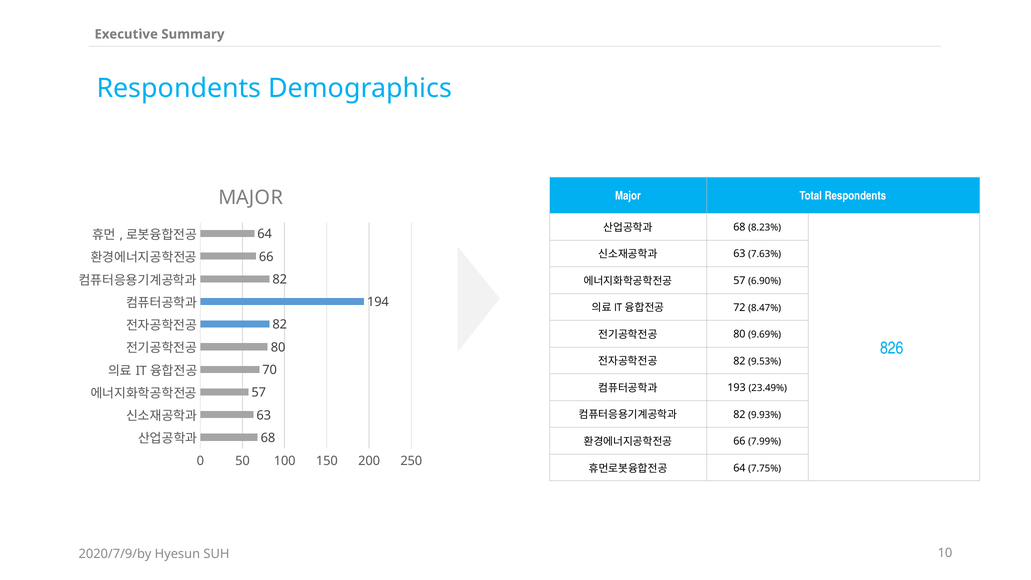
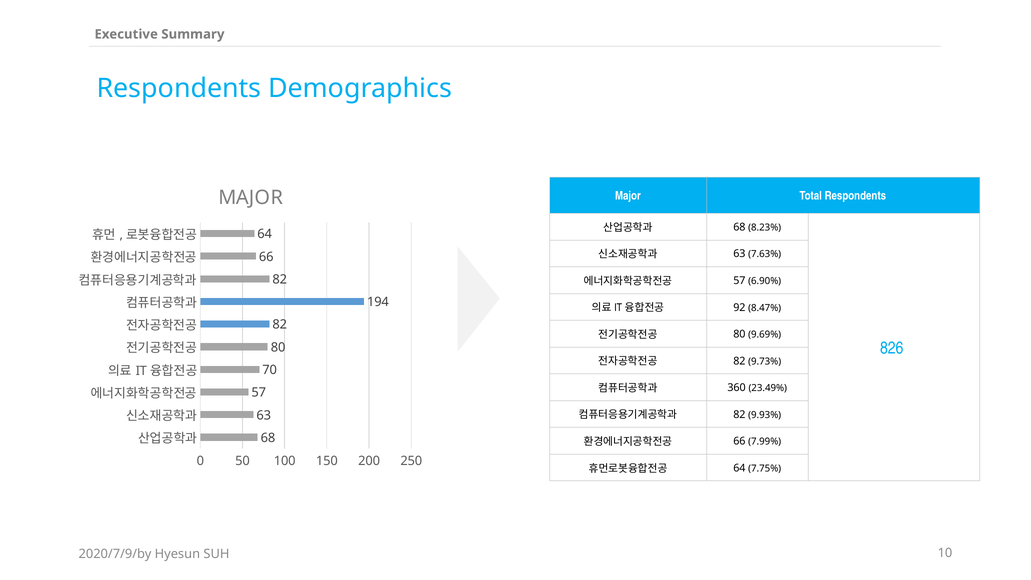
72: 72 -> 92 (739, 307)
9.53%: 9.53% -> 9.73% (765, 361)
193: 193 -> 360 (737, 388)
